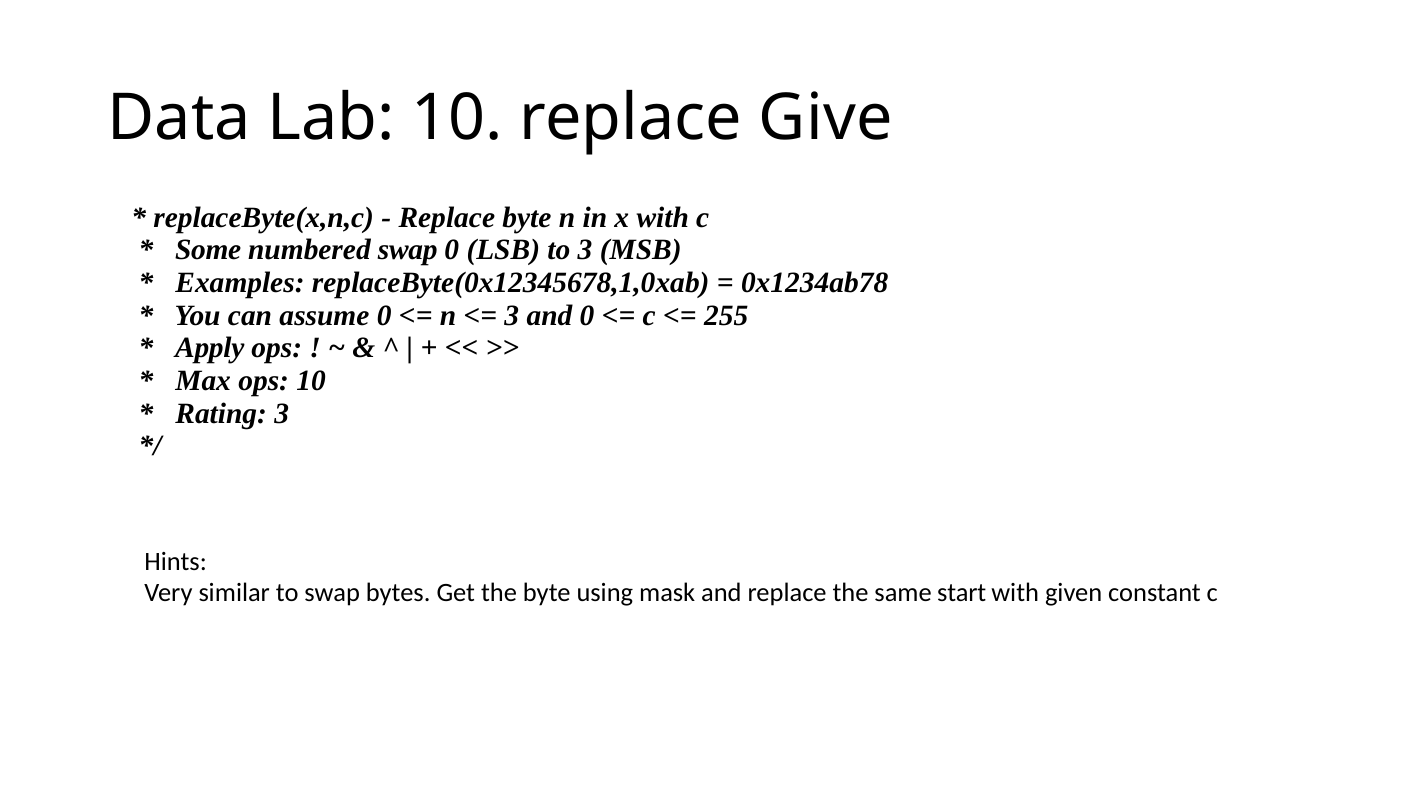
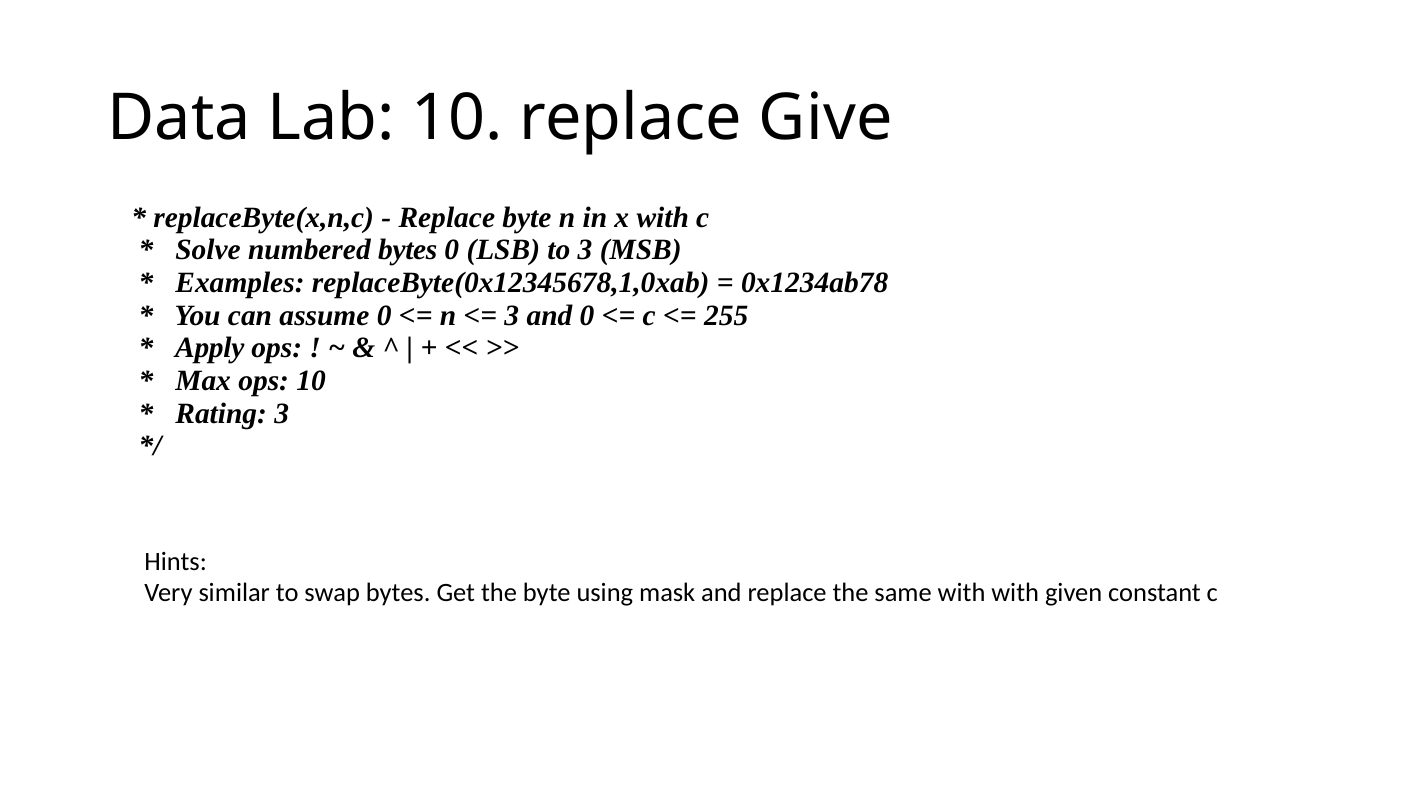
Some: Some -> Solve (208, 250)
numbered swap: swap -> bytes (408, 250)
same start: start -> with (962, 593)
